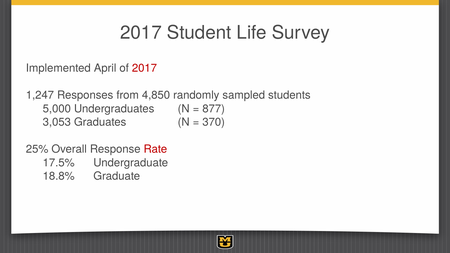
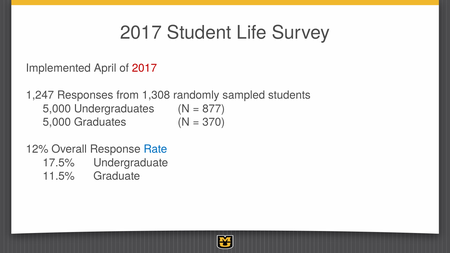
4,850: 4,850 -> 1,308 (156, 95)
3,053: 3,053 -> 5,000 (57, 122)
25%: 25% -> 12% (37, 149)
Rate colour: red -> blue (155, 149)
18.8%: 18.8% -> 11.5% (59, 176)
